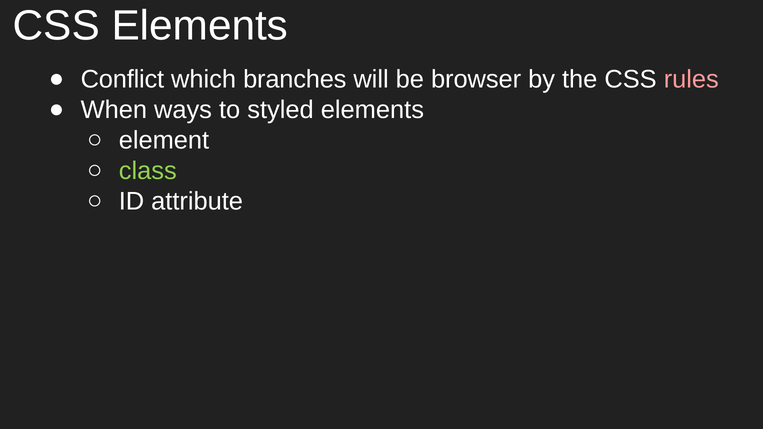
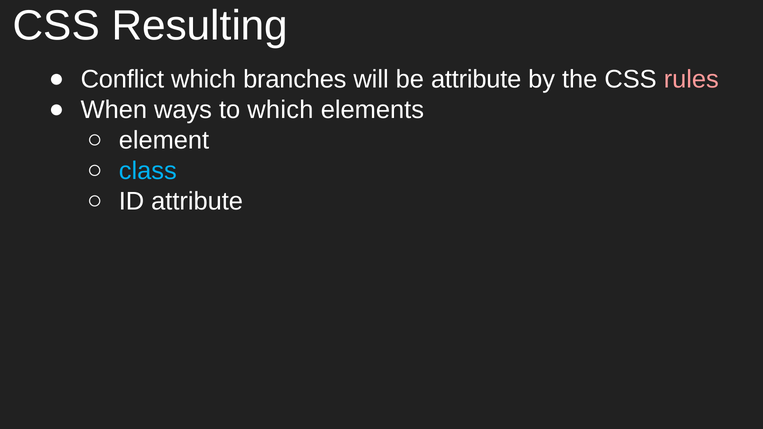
CSS Elements: Elements -> Resulting (200, 26)
be browser: browser -> attribute (476, 80)
to styled: styled -> which (280, 110)
class colour: light green -> light blue (148, 171)
